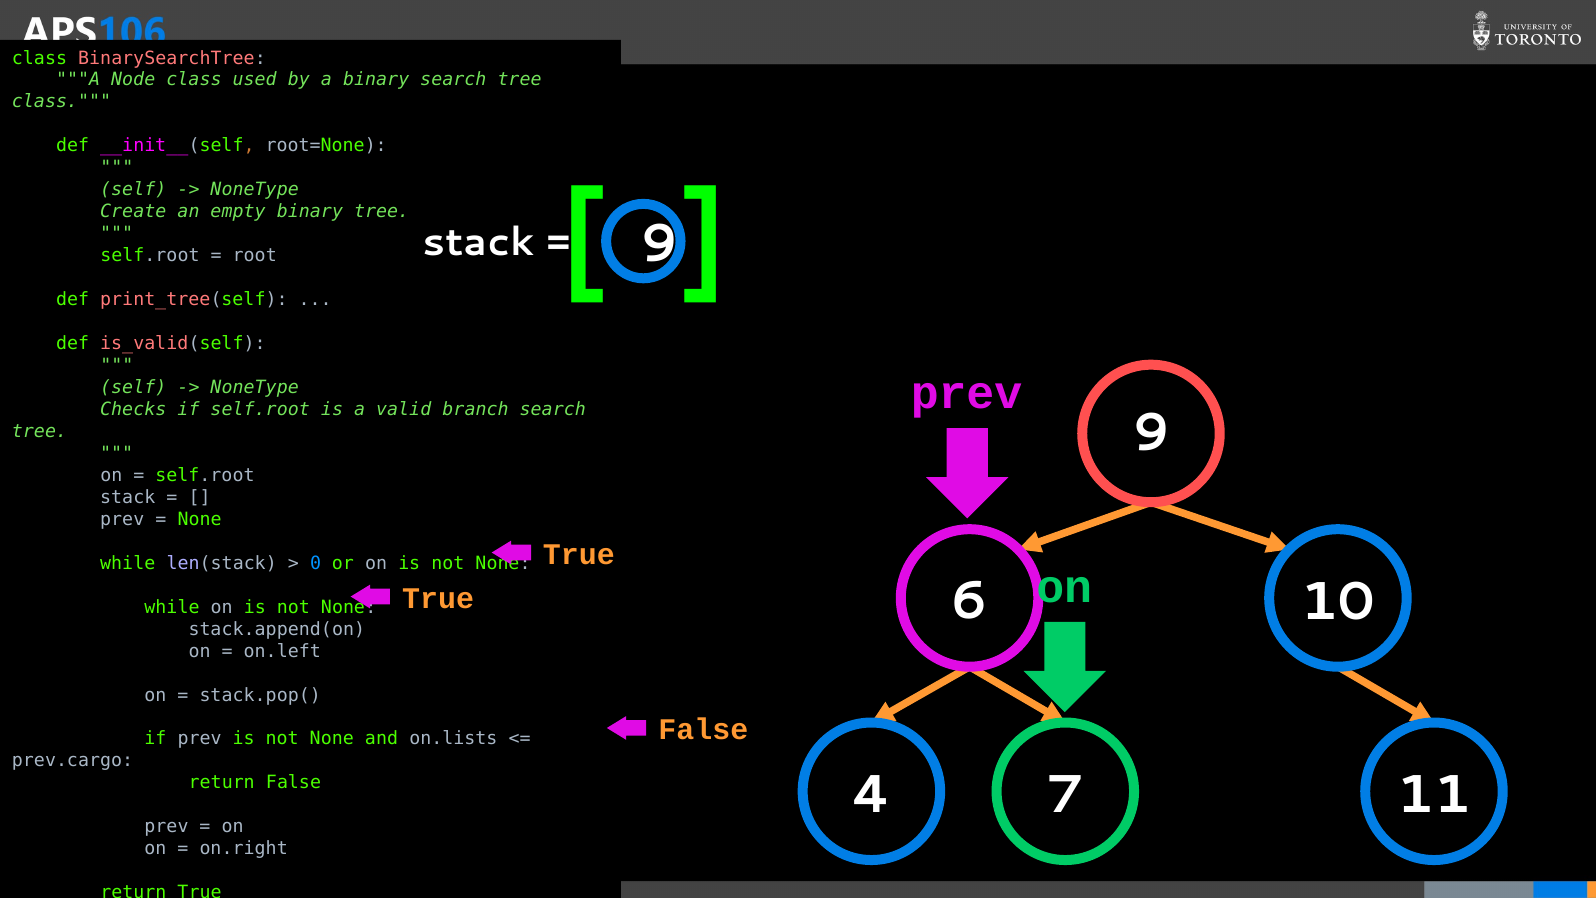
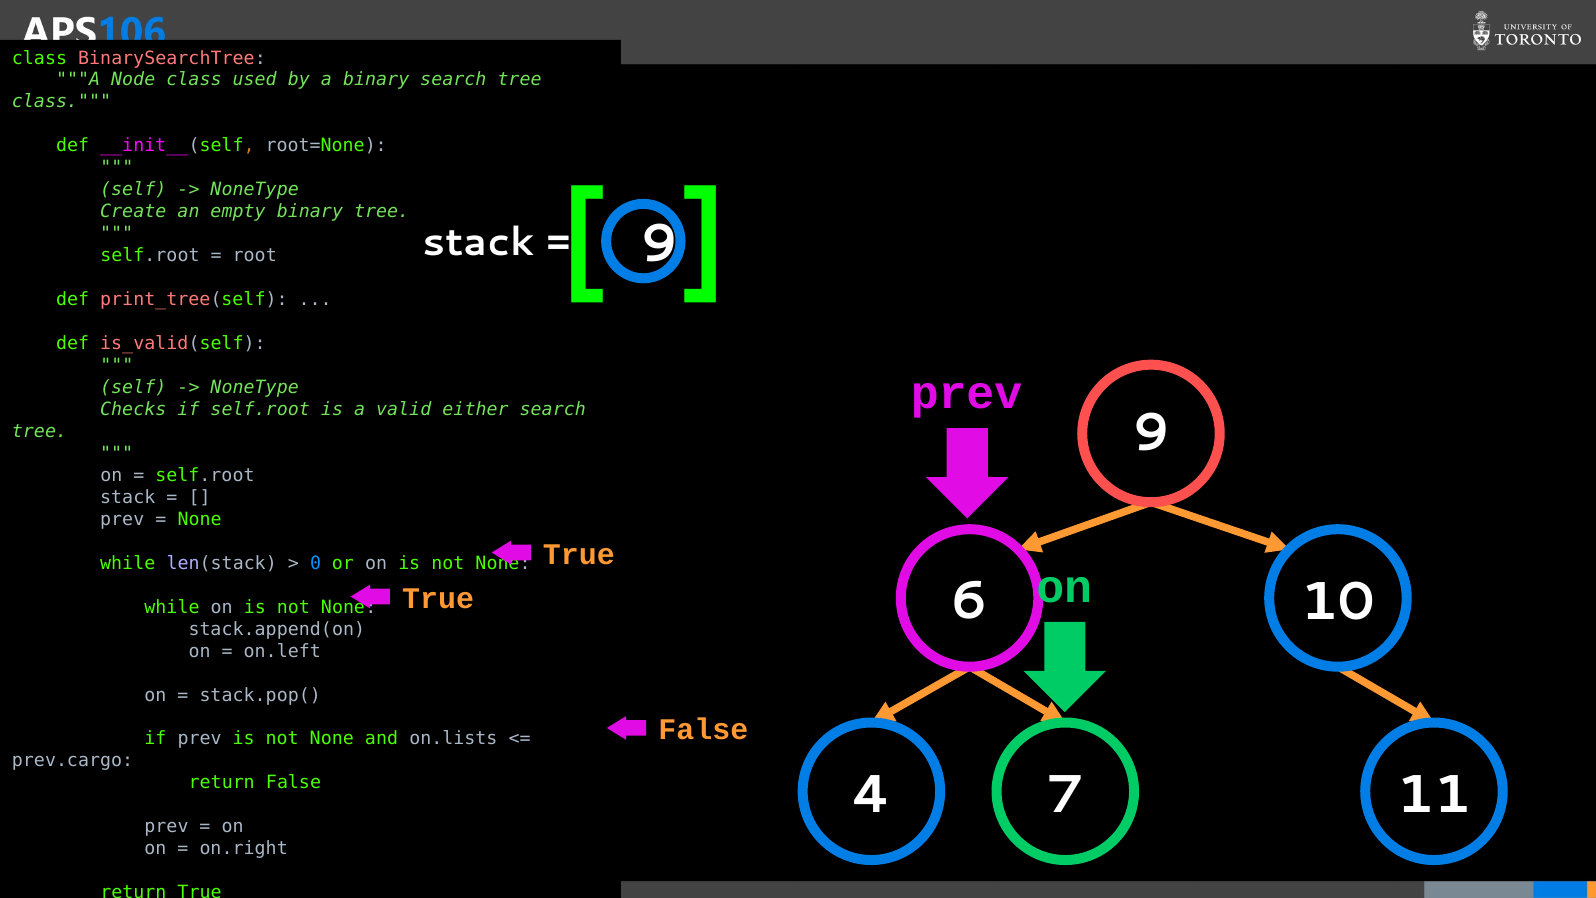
branch: branch -> either (476, 409)
